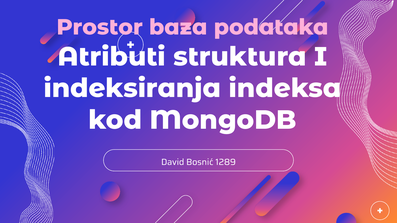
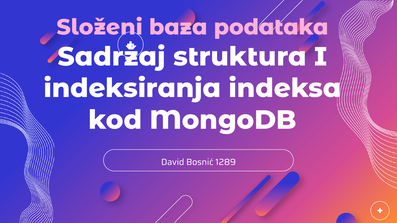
Prostor: Prostor -> Složeni (100, 27)
Atributi: Atributi -> Sadržaj (112, 57)
